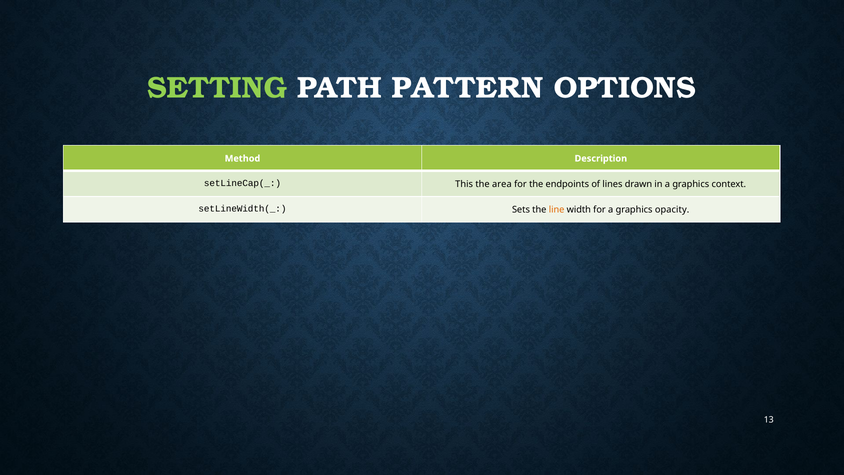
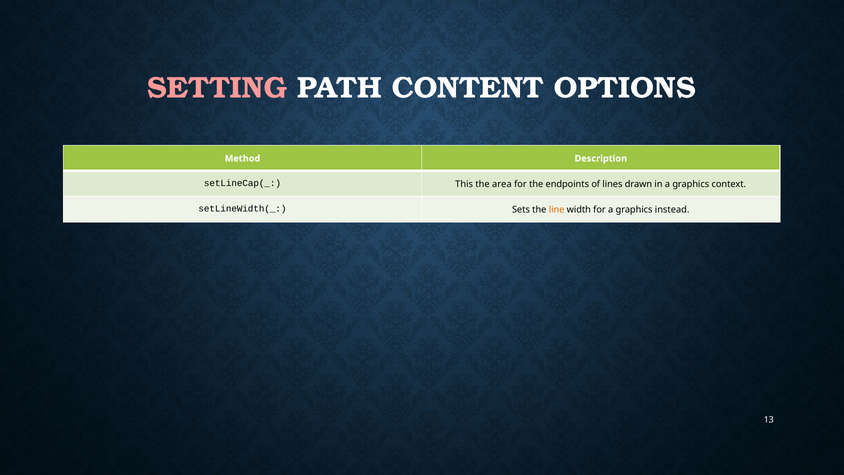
SETTING colour: light green -> pink (217, 88)
PATTERN: PATTERN -> CONTENT (468, 88)
opacity: opacity -> instead (672, 210)
